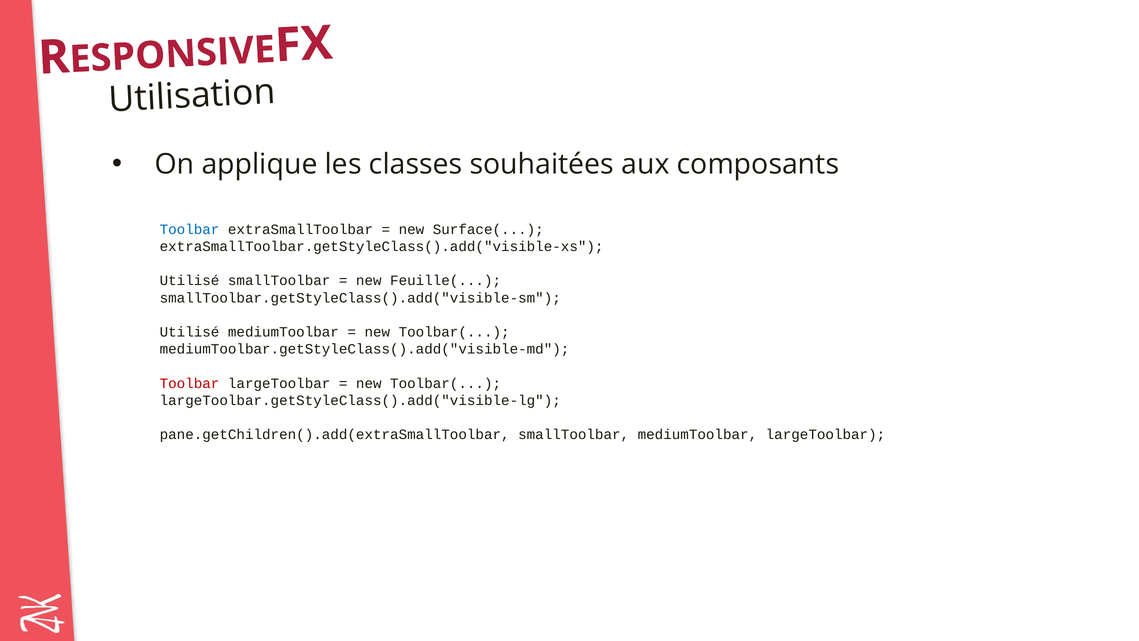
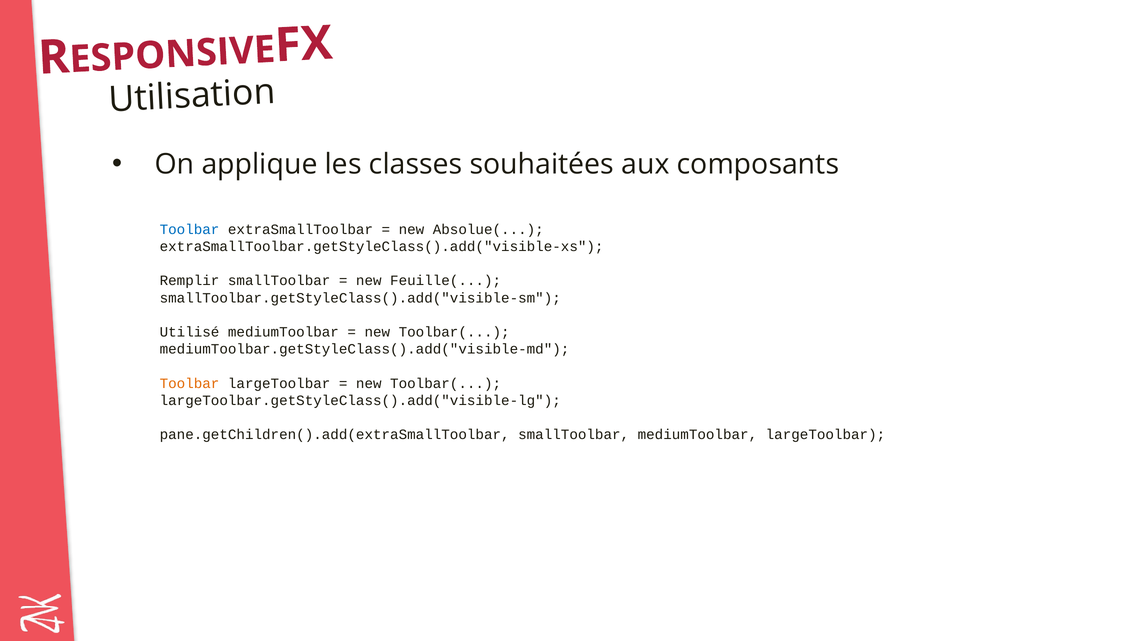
Surface(: Surface( -> Absolue( (488, 229)
Utilisé: Utilisé -> Remplir (190, 281)
Toolbar colour: red -> orange (190, 383)
